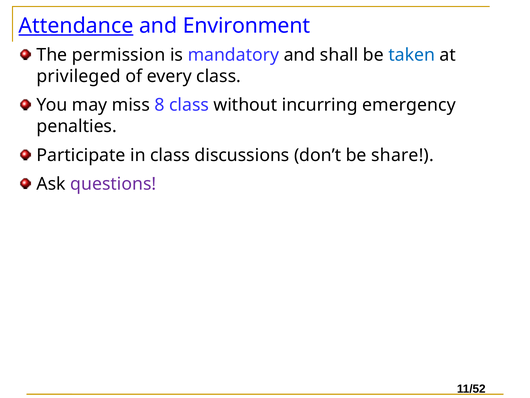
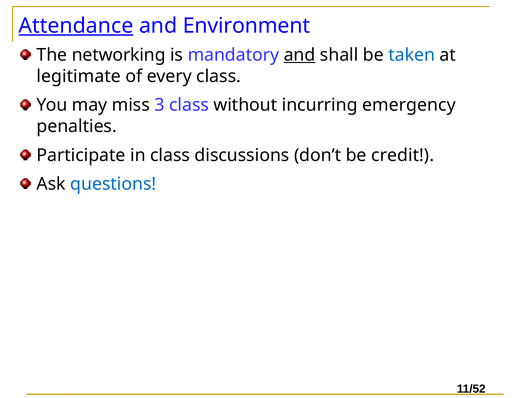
permission: permission -> networking (119, 55)
and underline: none -> present (300, 55)
privileged: privileged -> legitimate (79, 76)
8: 8 -> 3 (160, 105)
share: share -> credit (403, 155)
questions colour: purple -> blue (113, 184)
